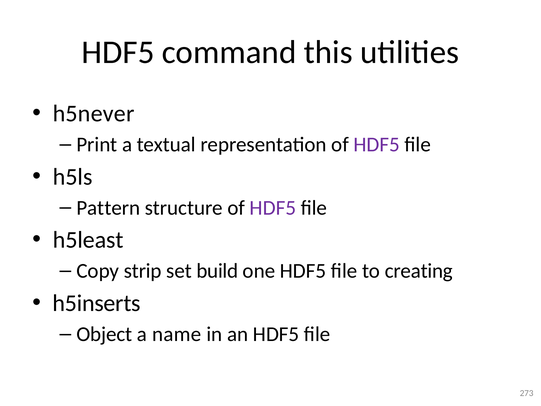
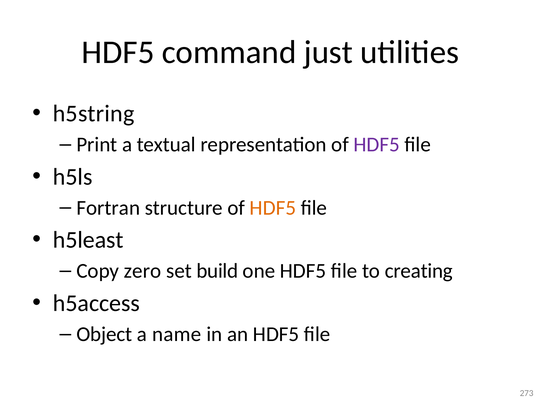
this: this -> just (328, 52)
h5never: h5never -> h5string (94, 113)
Pattern: Pattern -> Fortran (108, 208)
HDF5 colour: purple -> orange (273, 208)
strip: strip -> zero (143, 271)
h5inserts: h5inserts -> h5access (96, 303)
